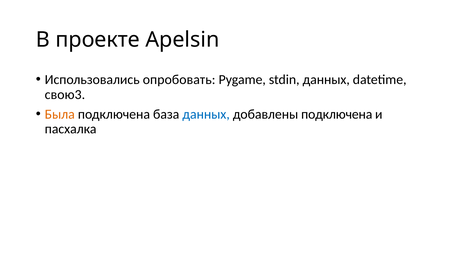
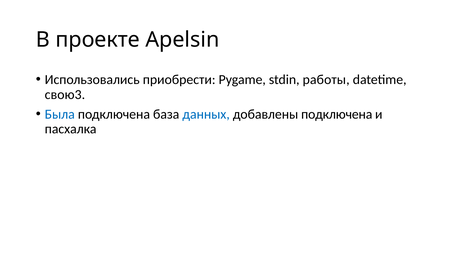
опробовать: опробовать -> приобрести (179, 80)
stdin данных: данных -> работы (326, 80)
Была colour: orange -> blue (60, 114)
